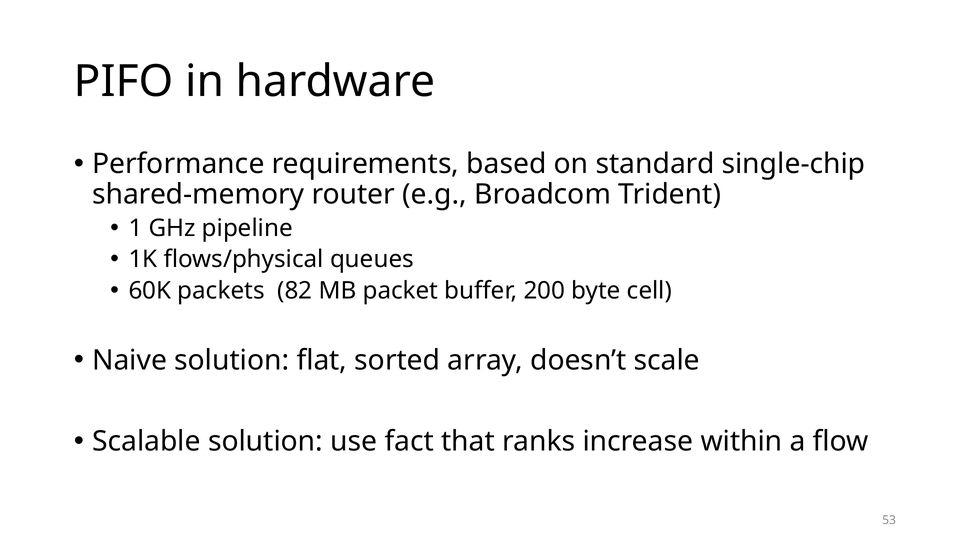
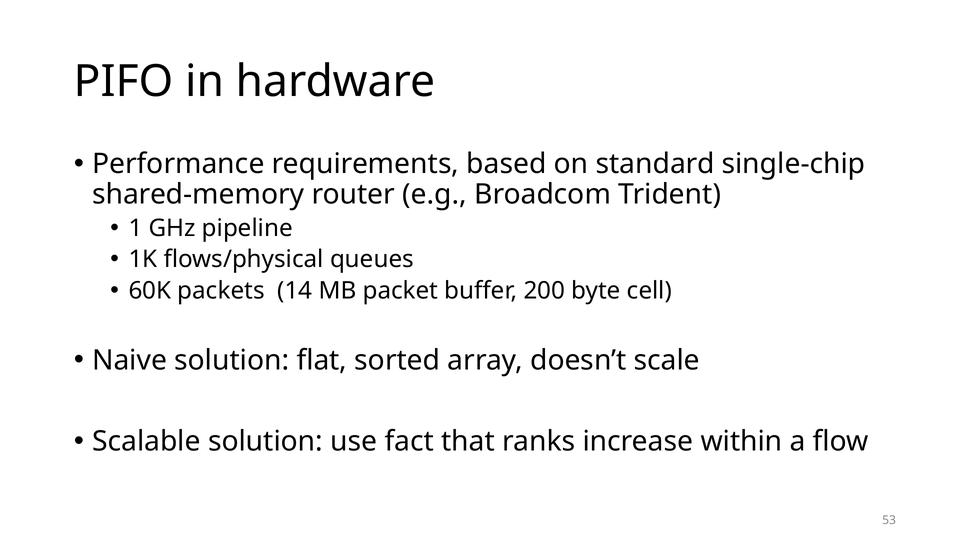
82: 82 -> 14 (295, 290)
